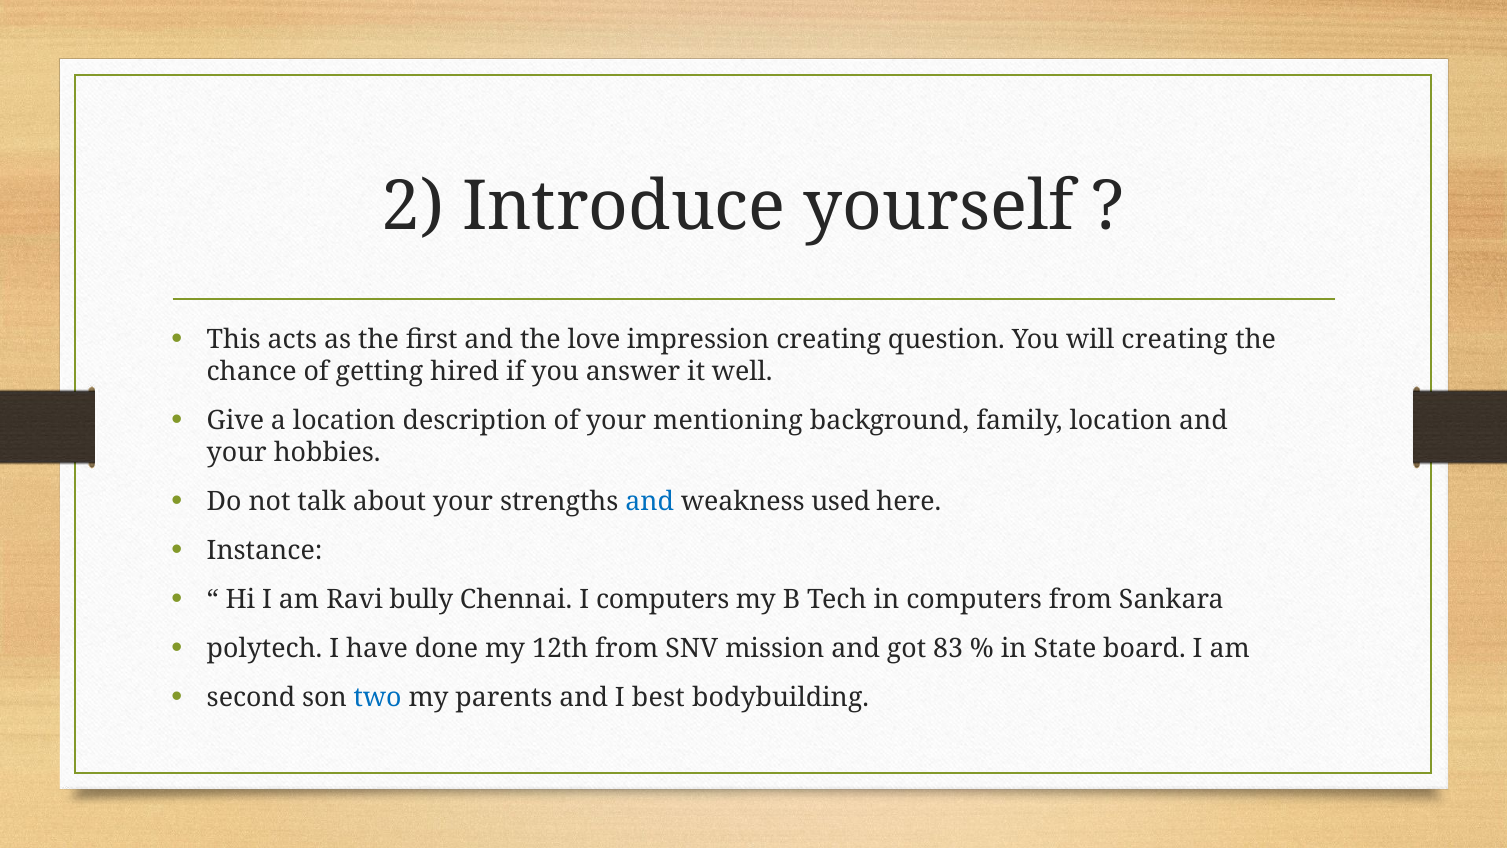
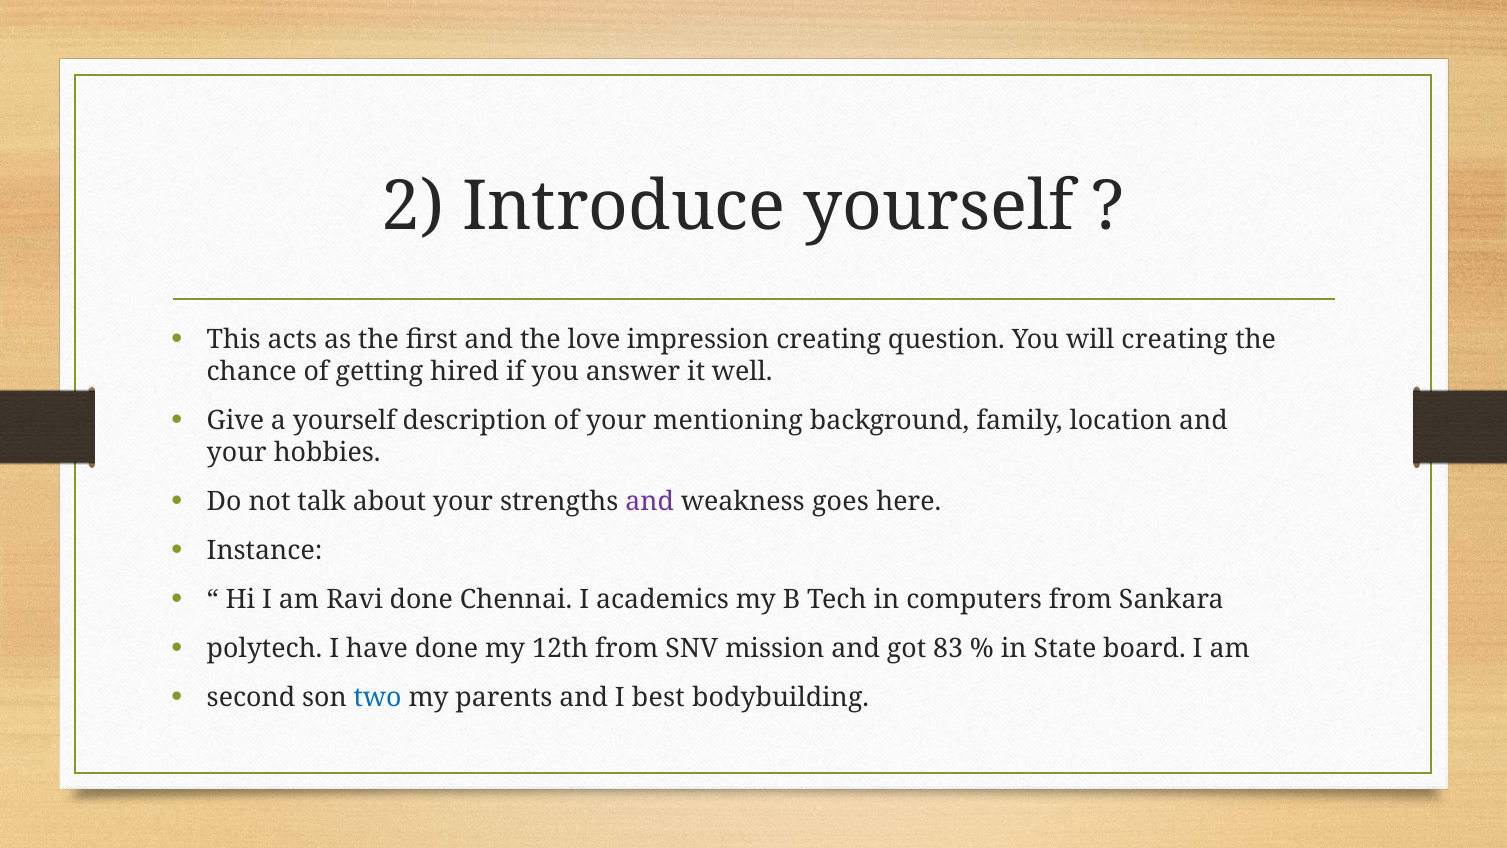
a location: location -> yourself (344, 421)
and colour: blue -> purple (650, 502)
used: used -> goes (840, 502)
Ravi bully: bully -> done (421, 600)
I computers: computers -> academics (663, 600)
